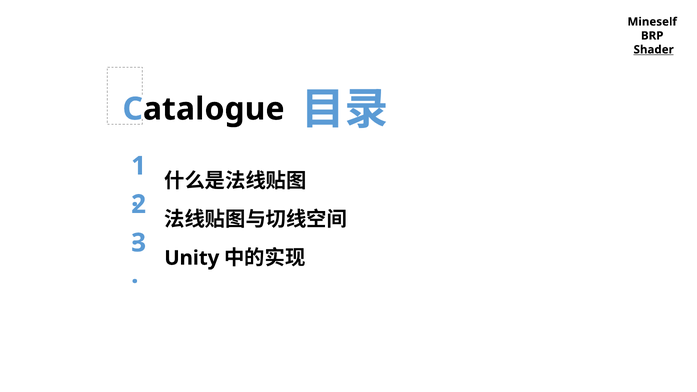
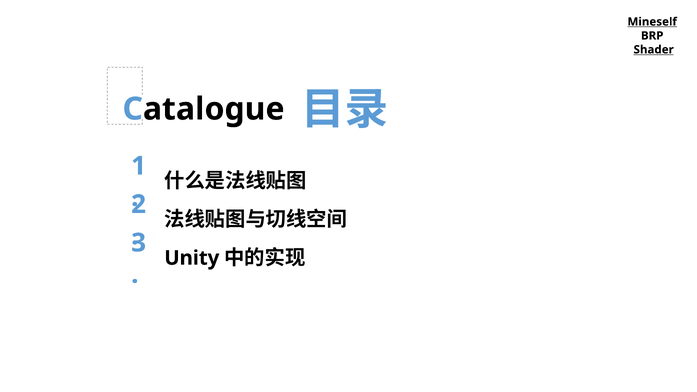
Mineself underline: none -> present (652, 22)
